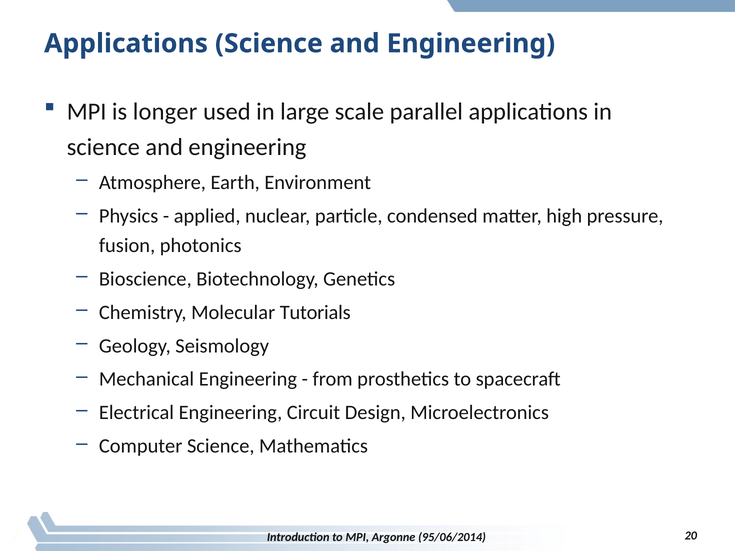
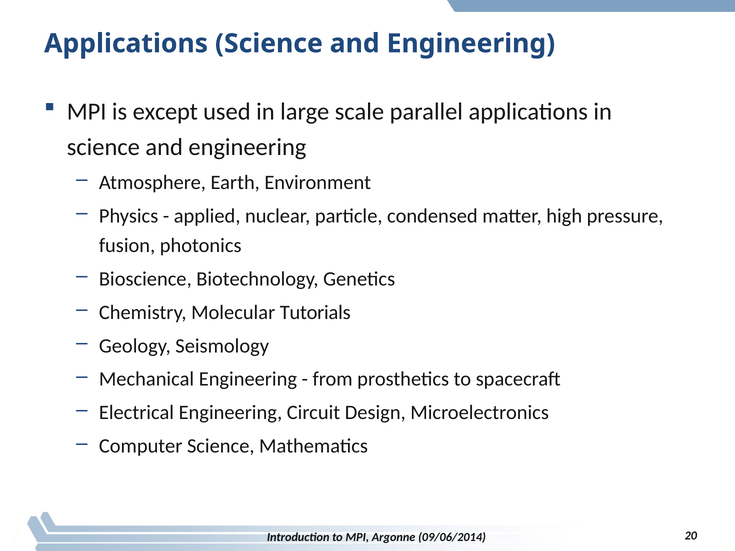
longer: longer -> except (165, 112)
95/06/2014: 95/06/2014 -> 09/06/2014 (452, 537)
